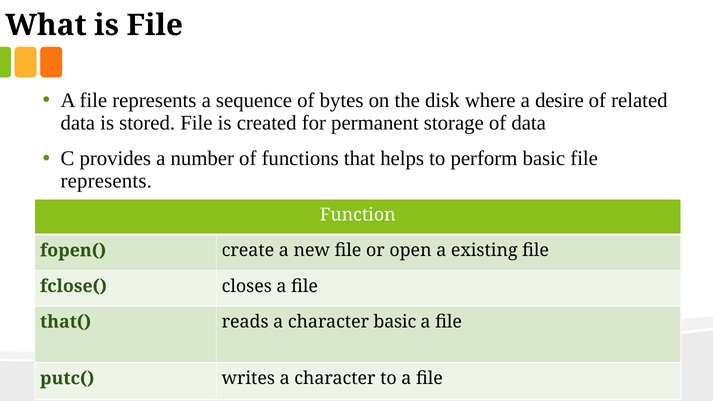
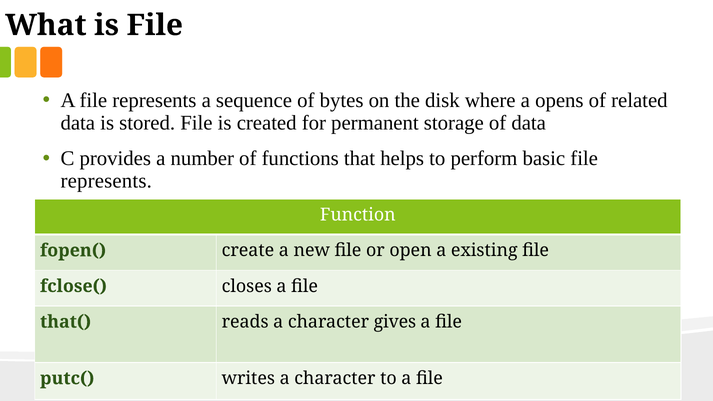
desire: desire -> opens (559, 100)
character basic: basic -> gives (395, 322)
